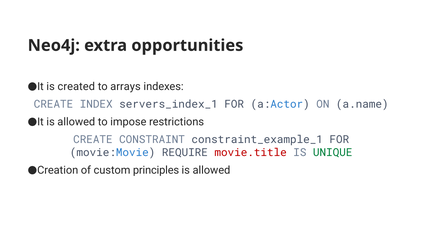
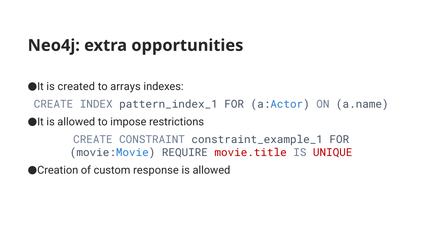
servers_index_1: servers_index_1 -> pattern_index_1 (168, 104)
UNIQUE colour: green -> red (333, 153)
principles: principles -> response (156, 171)
